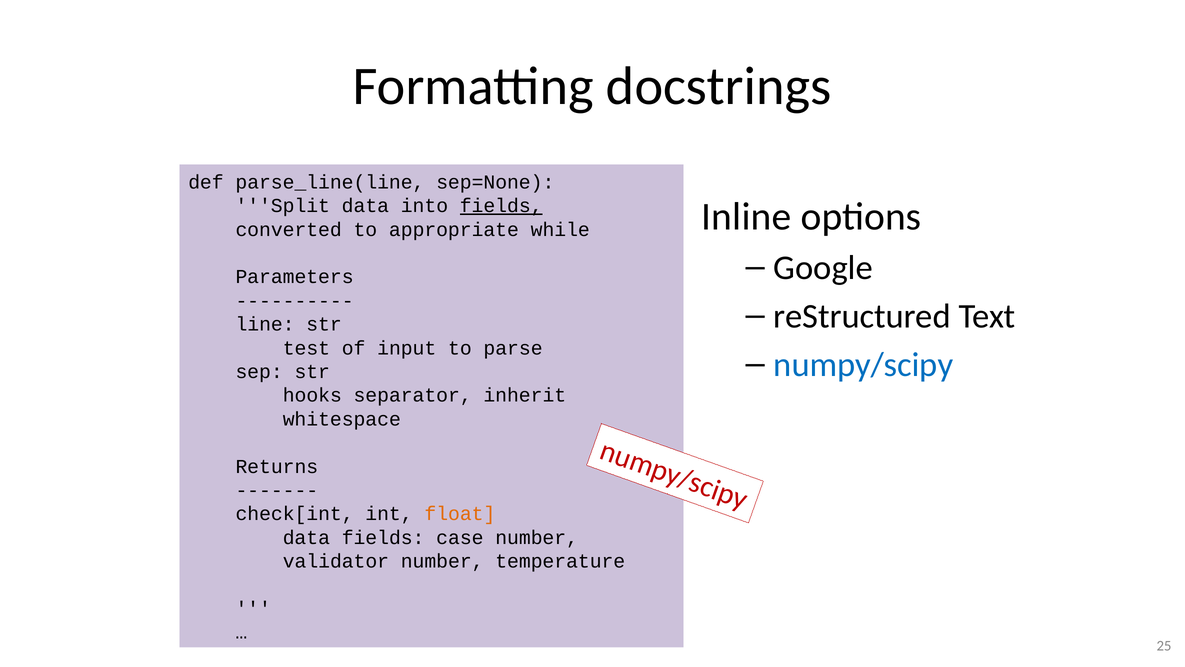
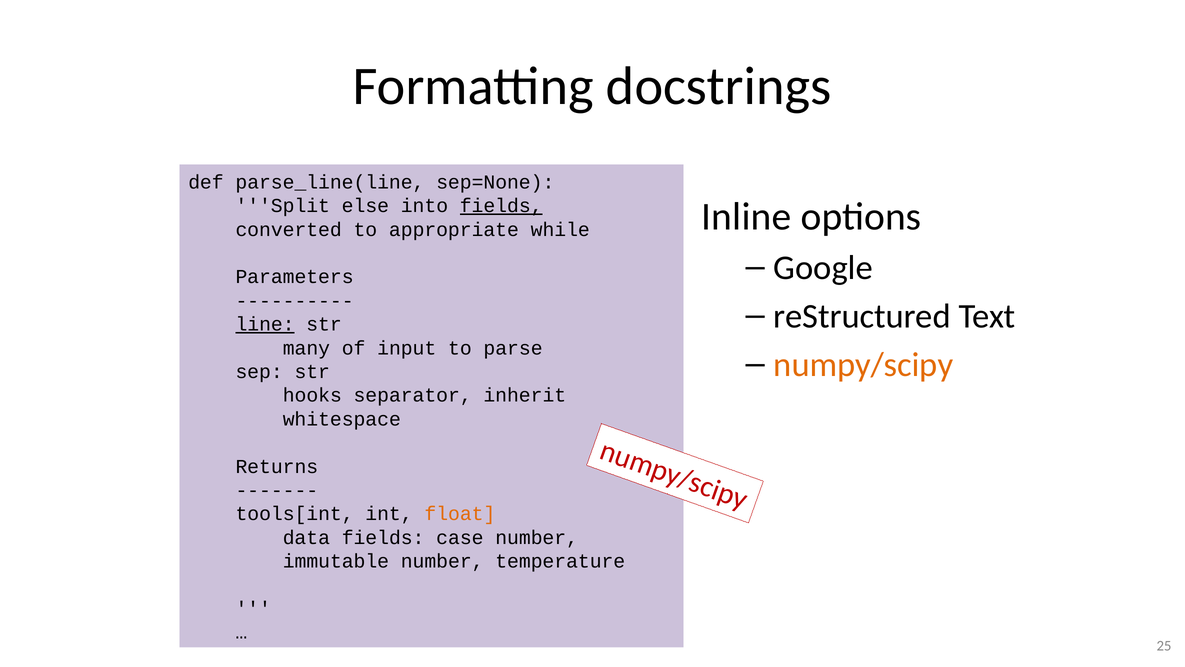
Split data: data -> else (365, 206)
line underline: none -> present (265, 324)
test: test -> many (306, 348)
numpy/scipy colour: blue -> orange (863, 364)
check[int: check[int -> tools[int (295, 514)
validator: validator -> immutable (336, 561)
